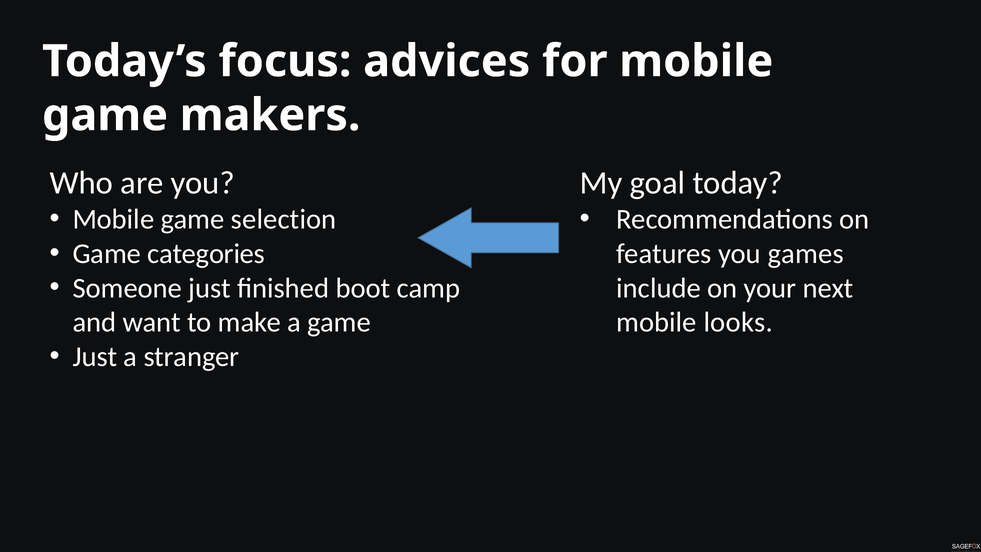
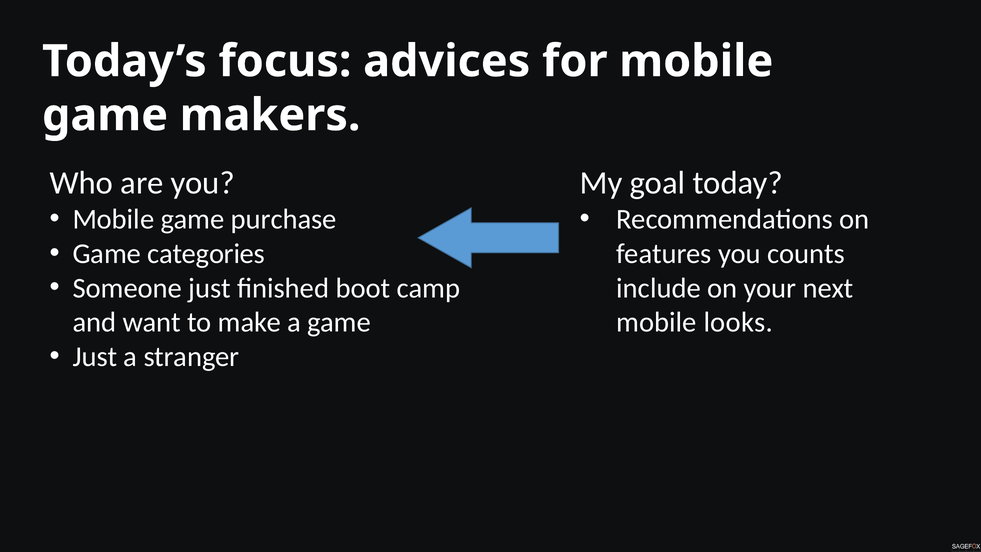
selection: selection -> purchase (284, 219)
games: games -> counts (806, 254)
